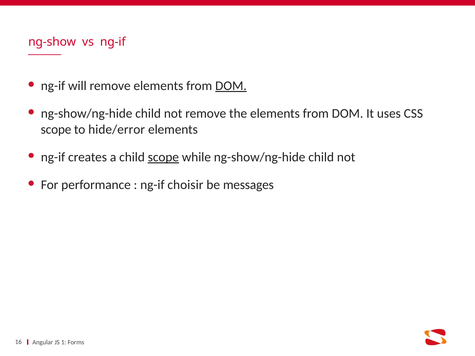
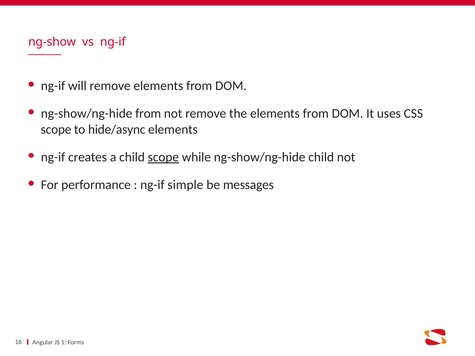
DOM underline: present -> none (231, 86)
child: child -> from (148, 114)
hide/error: hide/error -> hide/async (117, 130)
choisir: choisir -> simple (185, 185)
